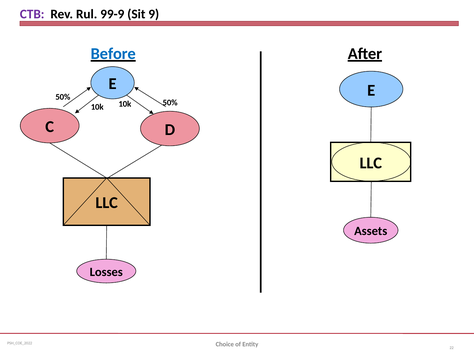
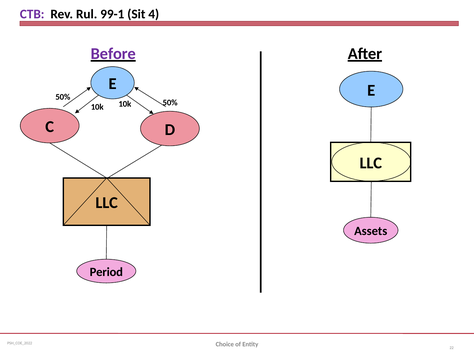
99-9: 99-9 -> 99-1 (112, 14)
9: 9 -> 4 (154, 14)
Before colour: blue -> purple (113, 54)
Losses: Losses -> Period (106, 272)
